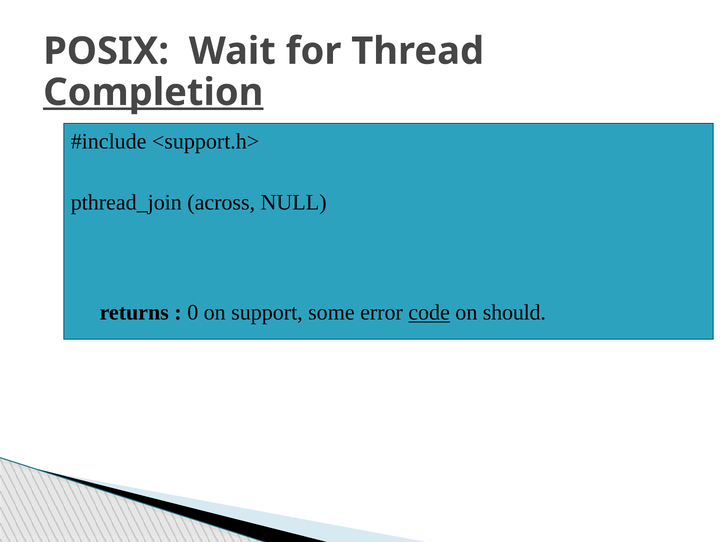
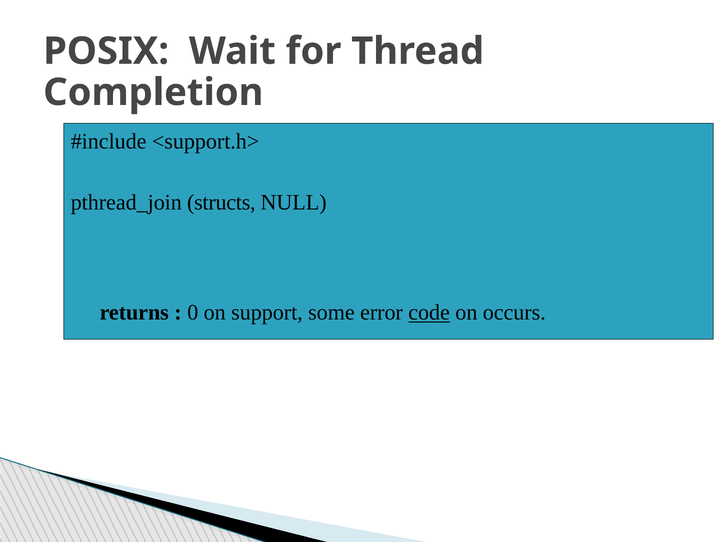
Completion underline: present -> none (153, 92)
across: across -> structs (221, 202)
should: should -> occurs (514, 312)
